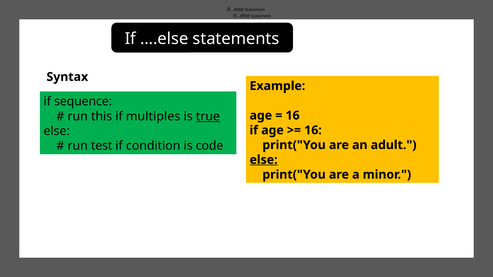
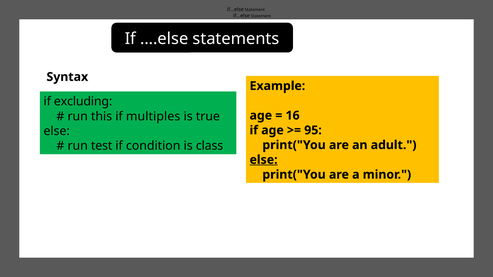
sequence: sequence -> excluding (83, 102)
true underline: present -> none (208, 116)
16: 16 -> 95 (313, 130)
code: code -> class (210, 146)
